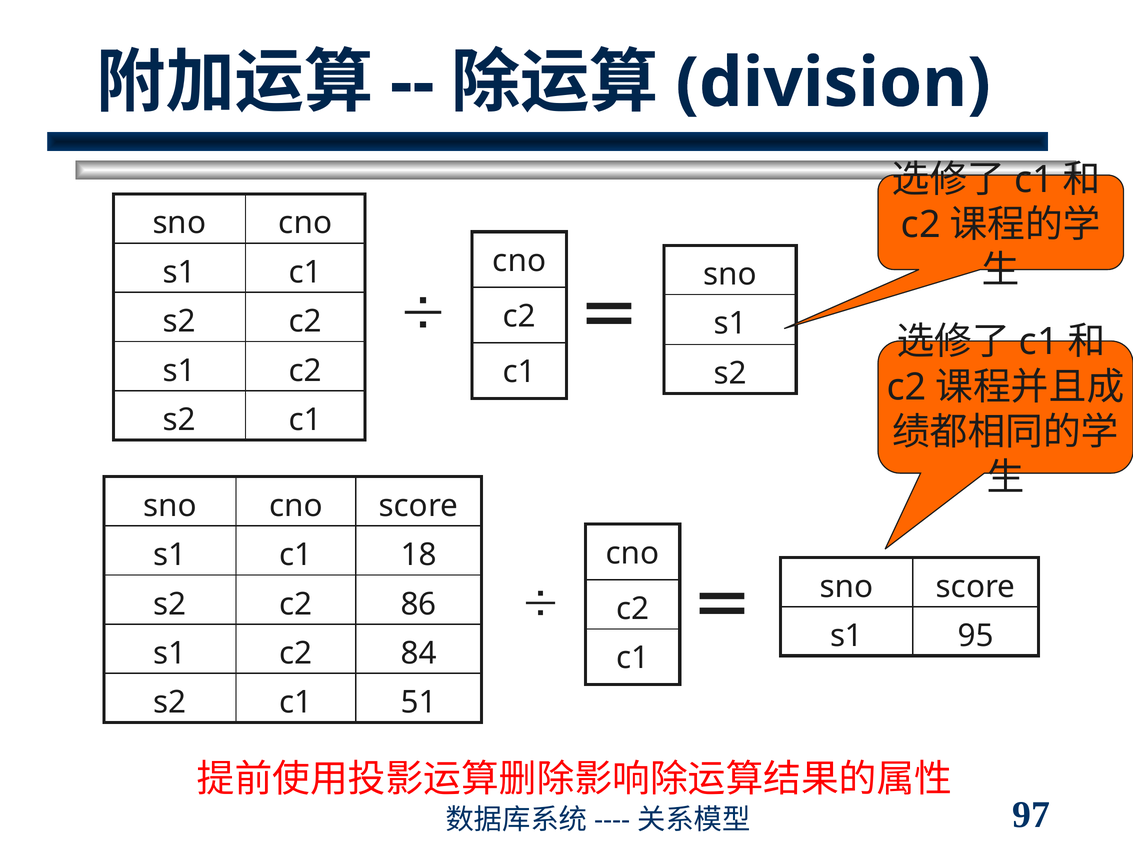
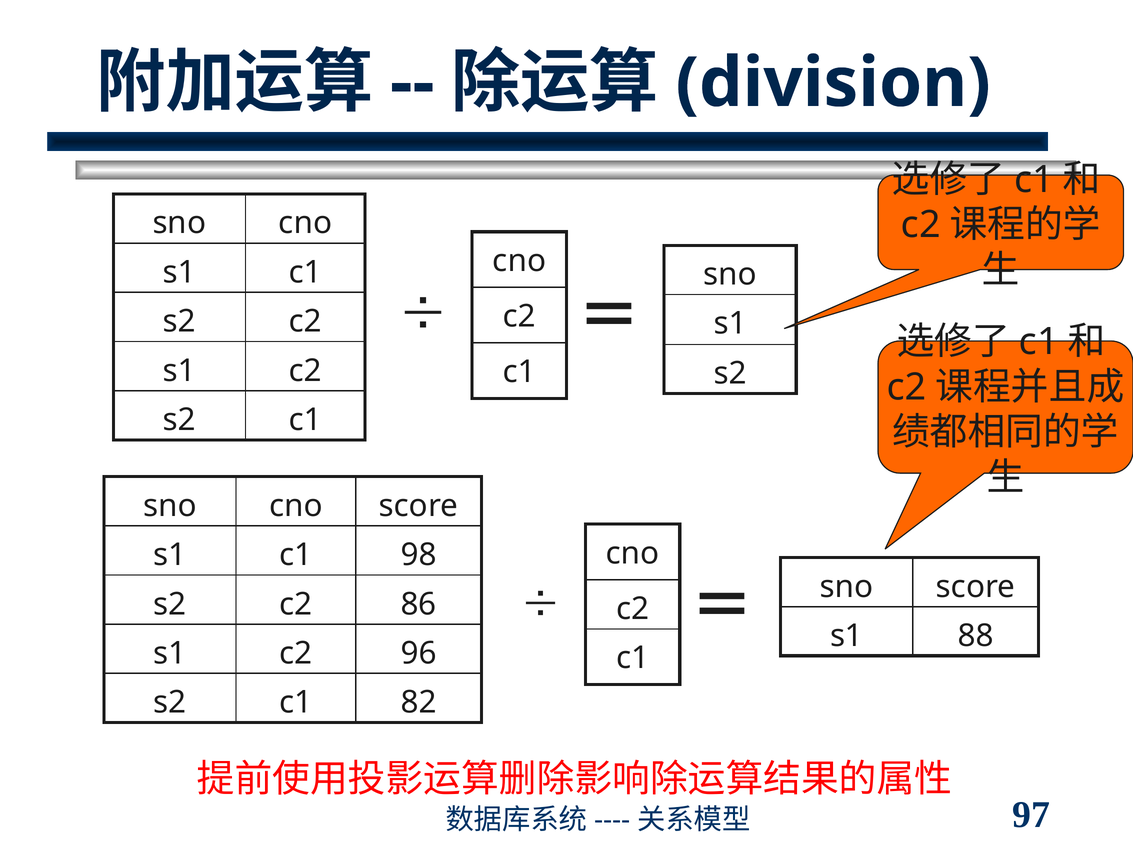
18: 18 -> 98 (419, 555)
95: 95 -> 88 (976, 636)
84: 84 -> 96 (419, 653)
51: 51 -> 82 (419, 702)
